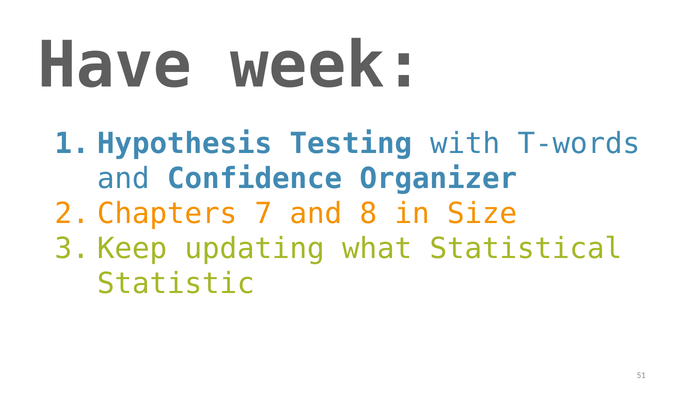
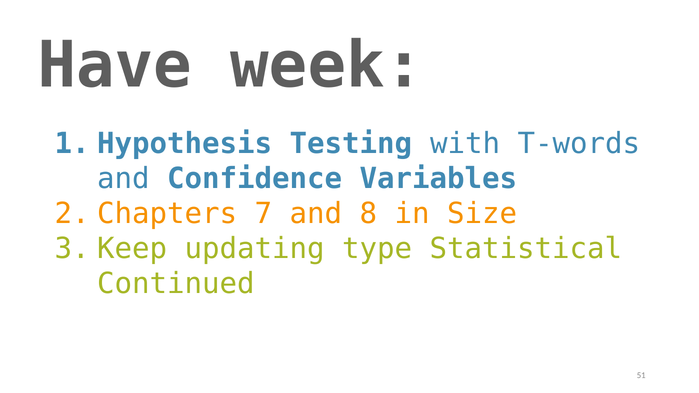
Organizer: Organizer -> Variables (439, 179)
what: what -> type (377, 249)
Statistic: Statistic -> Continued (176, 284)
